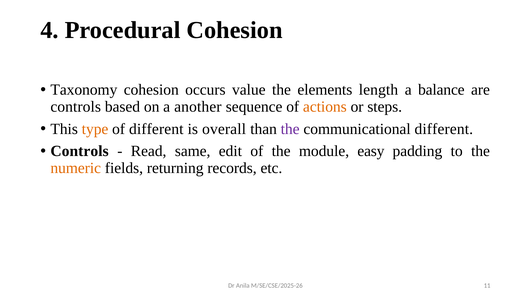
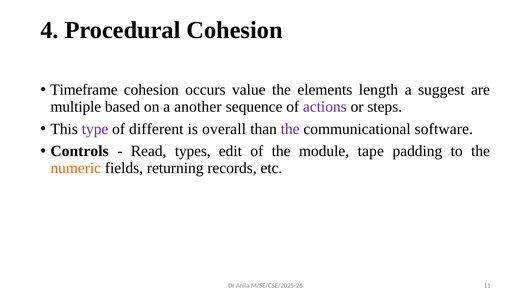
Taxonomy: Taxonomy -> Timeframe (84, 90)
balance: balance -> suggest (441, 90)
controls: controls -> multiple (76, 107)
actions colour: orange -> purple (325, 107)
type colour: orange -> purple (95, 129)
communicational different: different -> software (444, 129)
same: same -> types (193, 151)
easy: easy -> tape (371, 151)
